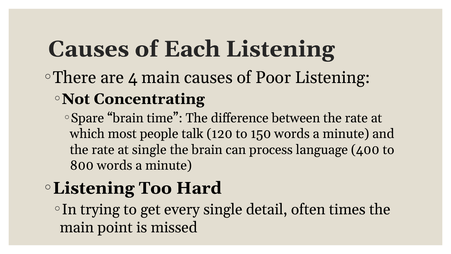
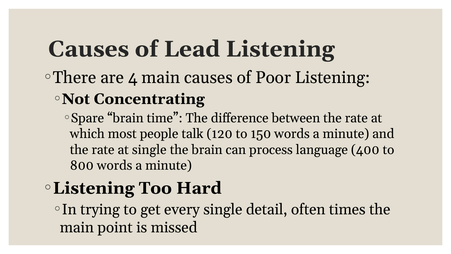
Each: Each -> Lead (192, 49)
